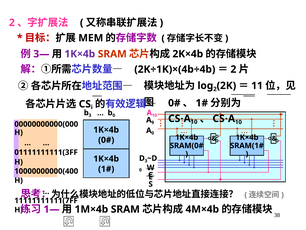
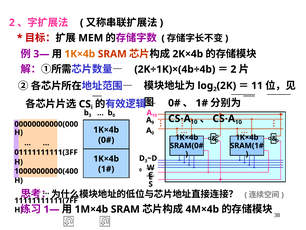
1K×4b colour: purple -> orange (80, 54)
